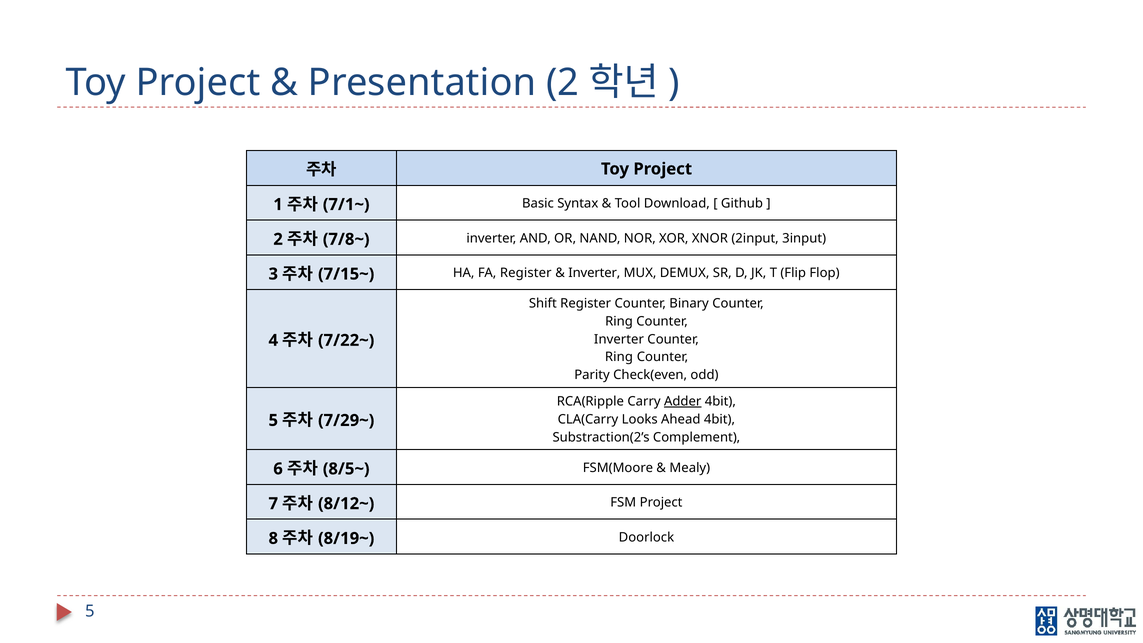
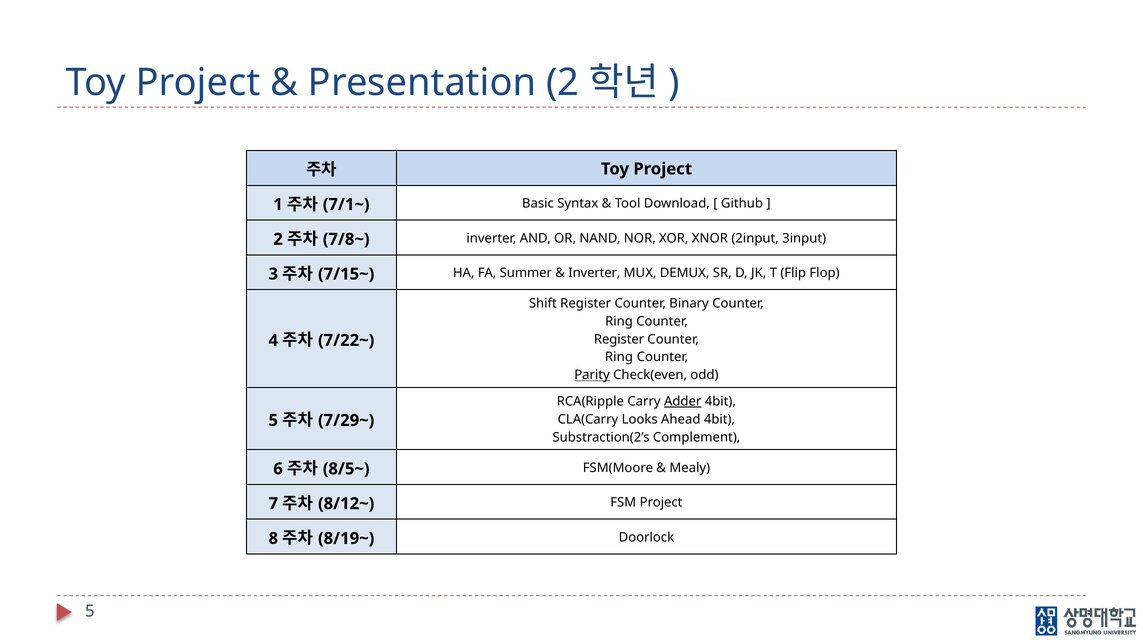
FA Register: Register -> Summer (526, 273)
Inverter: Inverter -> Register (619, 339)
Parity underline: none -> present (592, 375)
